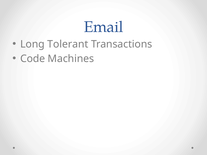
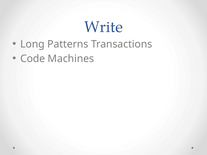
Email: Email -> Write (103, 27)
Tolerant: Tolerant -> Patterns (68, 44)
